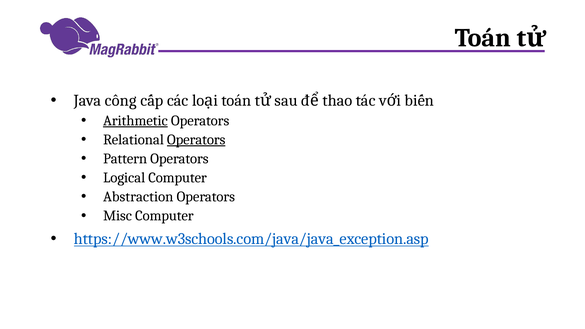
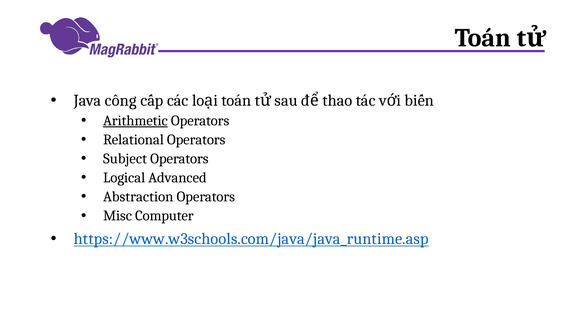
Operators underline: present -> none (196, 140)
Pattern: Pattern -> Subject (125, 159)
Logical Computer: Computer -> Advanced (177, 178)
https://www.w3schools.com/java/java_exception.asp: https://www.w3schools.com/java/java_exception.asp -> https://www.w3schools.com/java/java_runtime.asp (251, 239)
